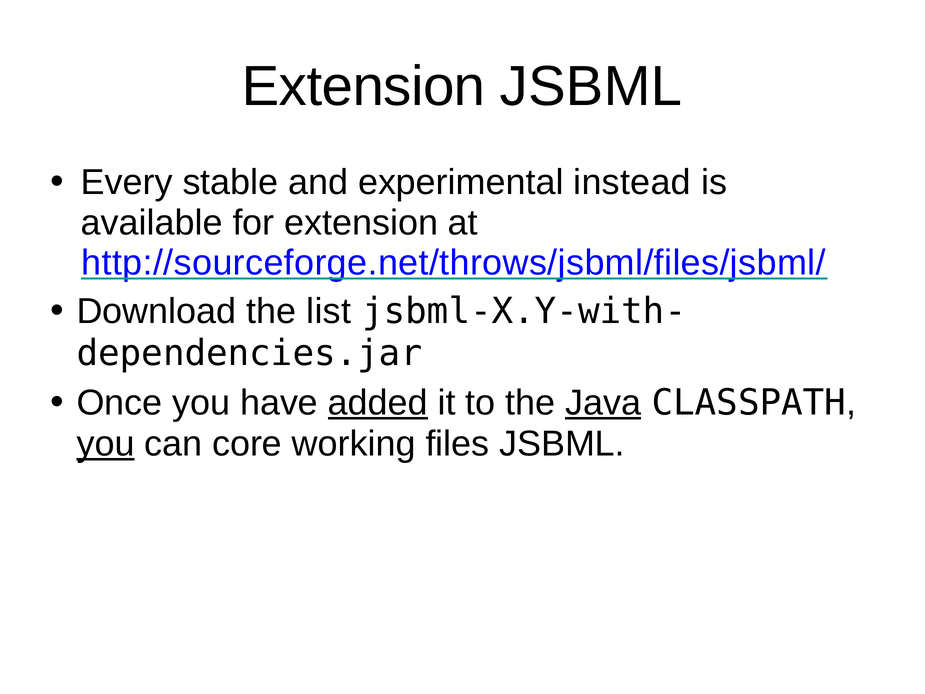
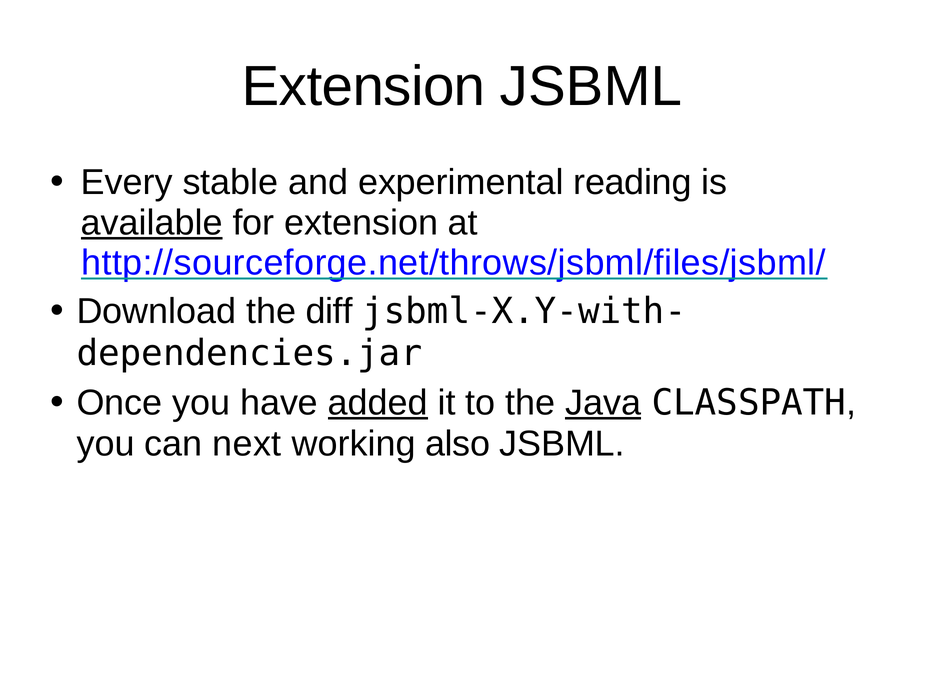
instead: instead -> reading (633, 183)
available underline: none -> present (152, 223)
list: list -> diff (329, 311)
you underline: present -> none (106, 444)
core: core -> next (247, 444)
files: files -> also (458, 444)
